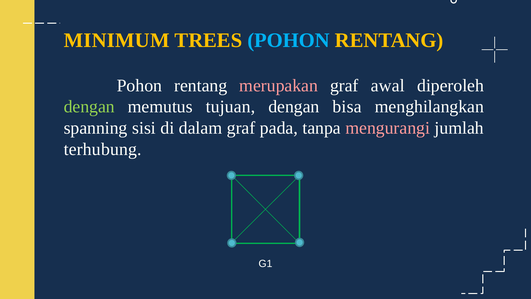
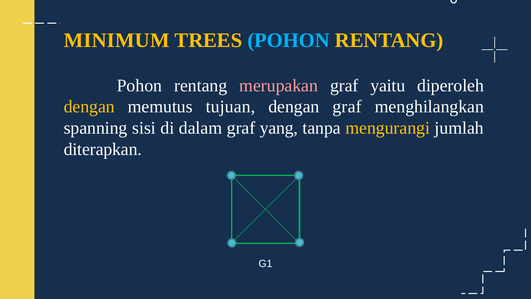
awal: awal -> yaitu (388, 85)
dengan colour: light green -> yellow (89, 107)
dengan bisa: bisa -> graf (347, 107)
pada: pada -> yang (279, 128)
mengurangi colour: pink -> yellow (388, 128)
terhubung: terhubung -> diterapkan (103, 149)
